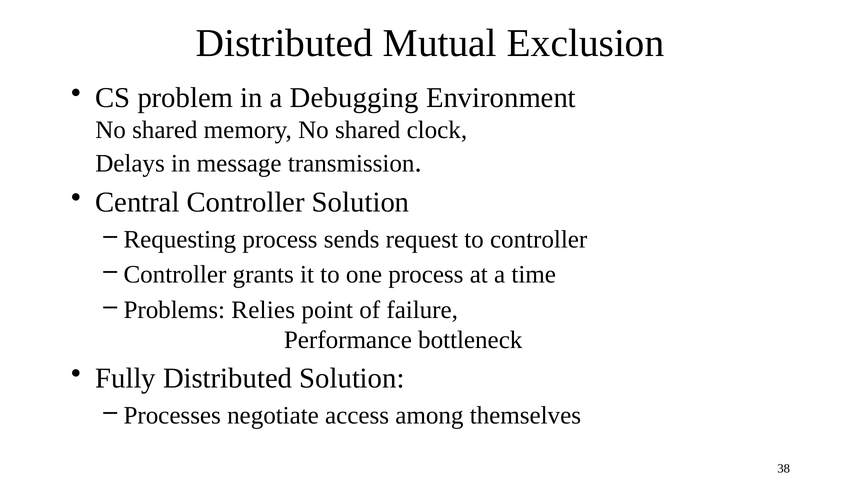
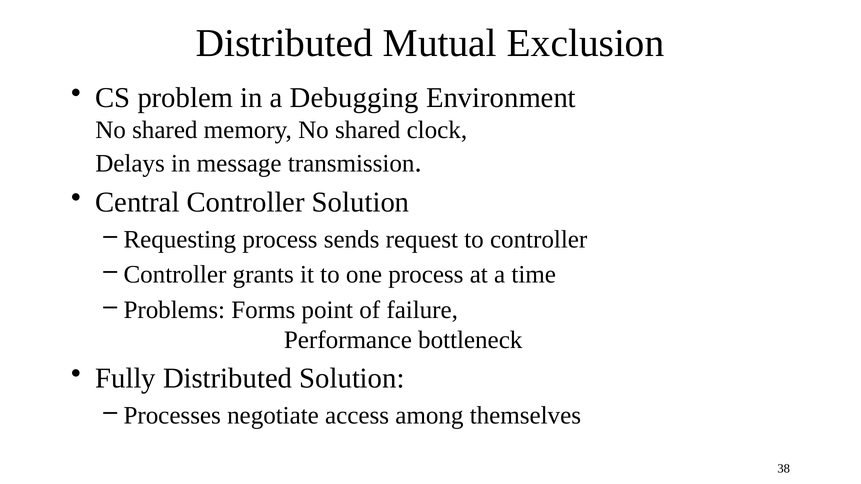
Relies: Relies -> Forms (263, 310)
